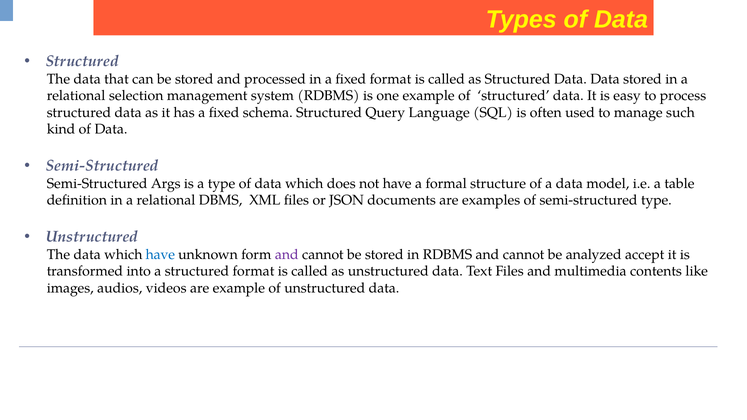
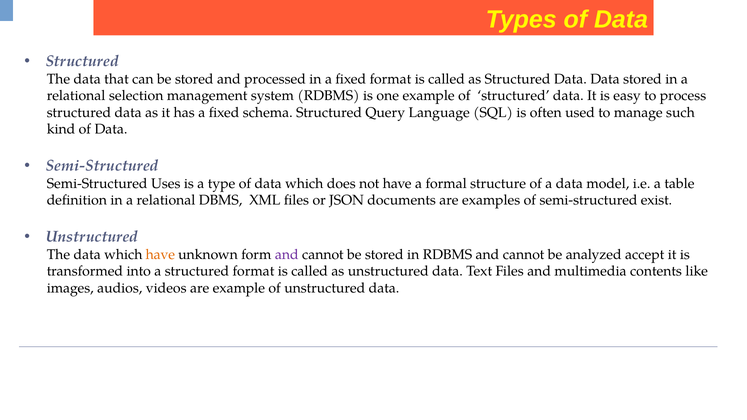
Args: Args -> Uses (166, 184)
semi-structured type: type -> exist (656, 200)
have colour: blue -> orange (160, 255)
